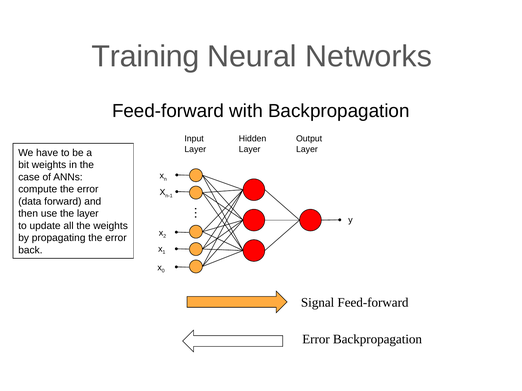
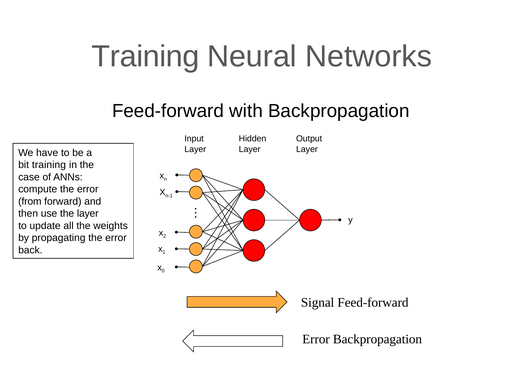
bit weights: weights -> training (49, 165)
data: data -> from (30, 202)
